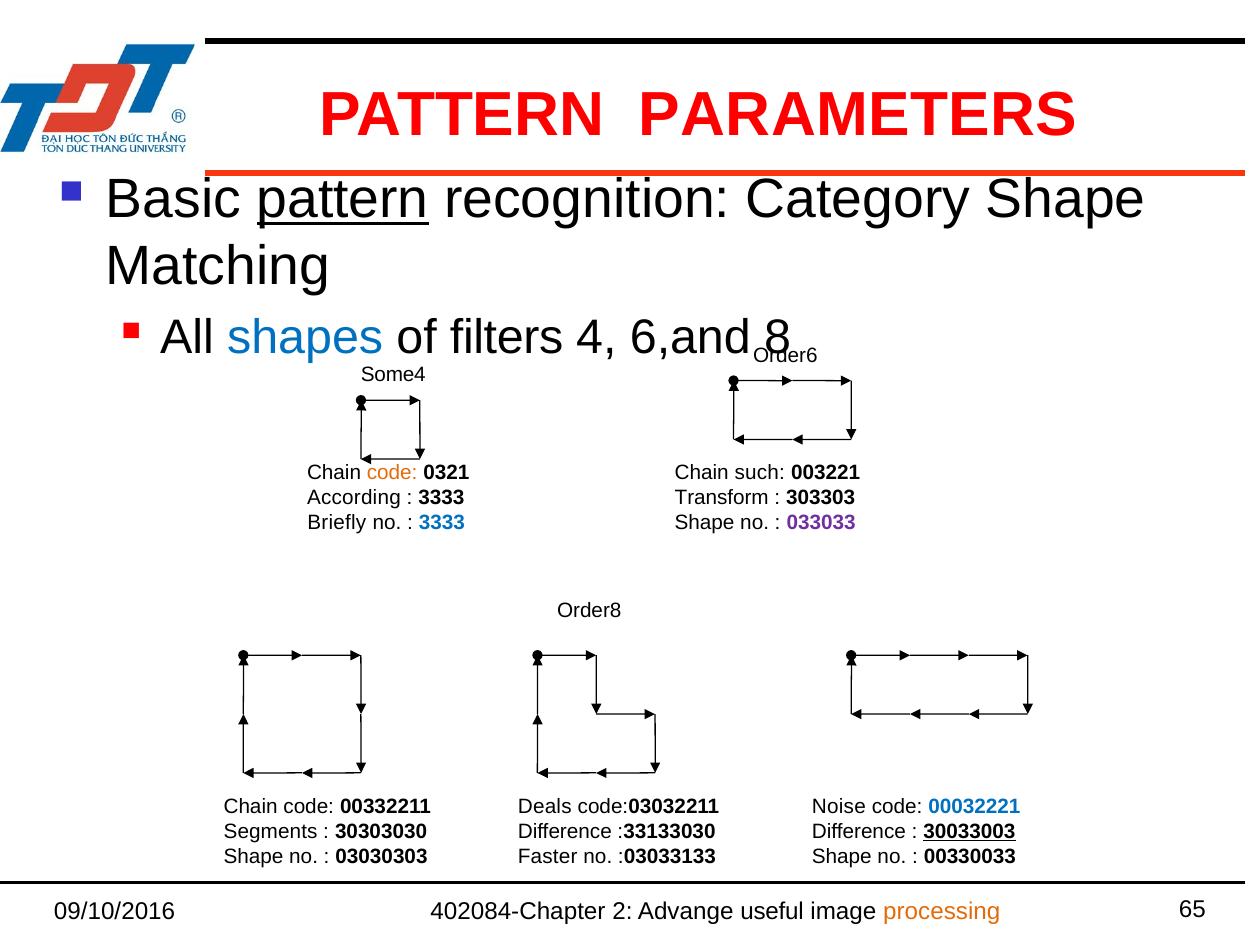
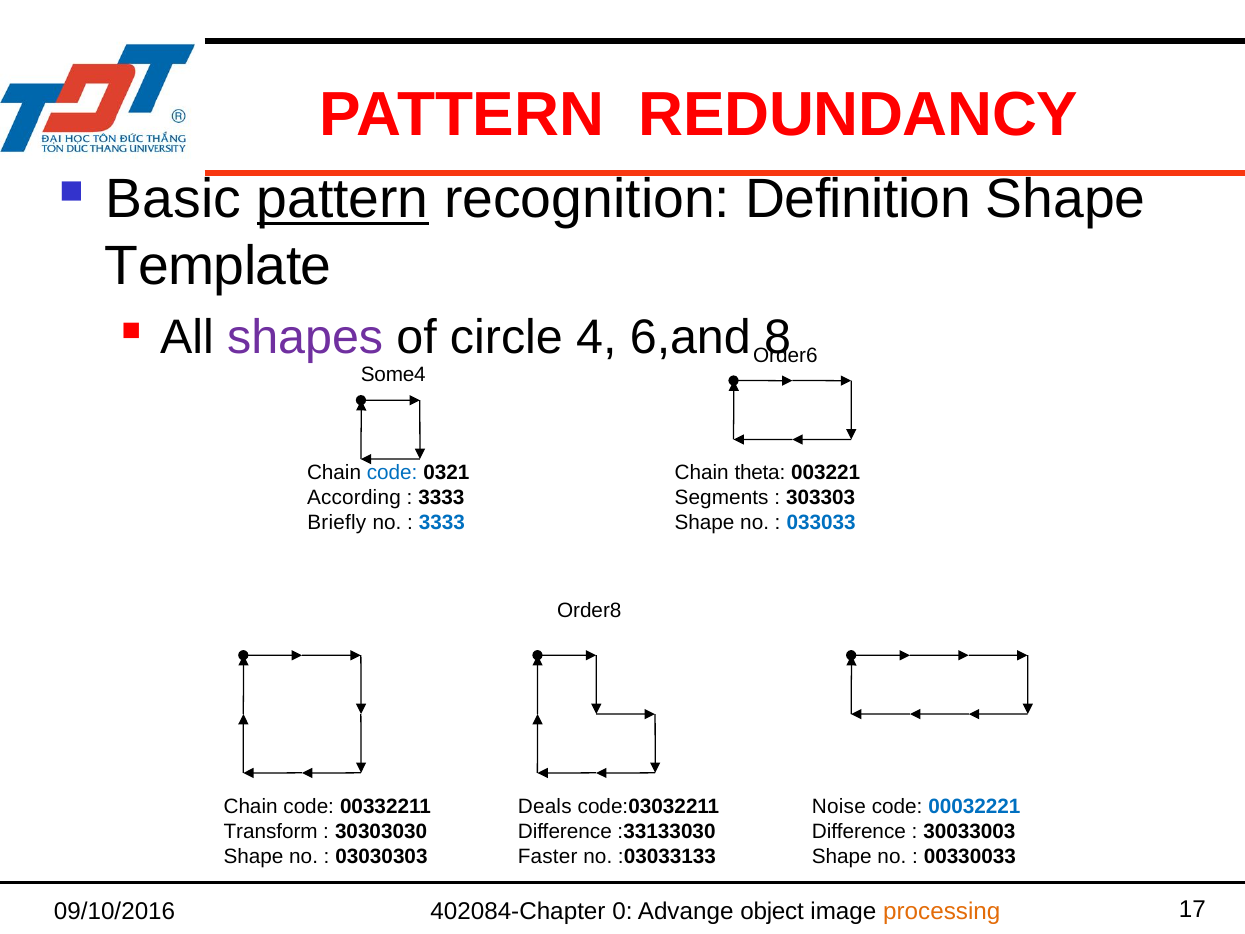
PARAMETERS: PARAMETERS -> REDUNDANCY (858, 115)
Category: Category -> Definition (858, 199)
Matching: Matching -> Template (218, 266)
shapes colour: blue -> purple (305, 337)
filters: filters -> circle (506, 337)
code colour: orange -> blue (392, 473)
such: such -> theta (760, 473)
Transform: Transform -> Segments (722, 498)
033033 colour: purple -> blue (821, 523)
Segments: Segments -> Transform (271, 831)
30033003 underline: present -> none (969, 831)
2: 2 -> 0 (622, 911)
useful: useful -> object (772, 911)
65: 65 -> 17 (1192, 909)
